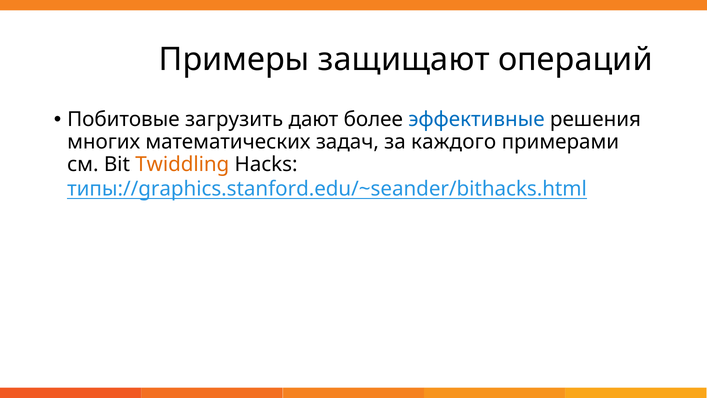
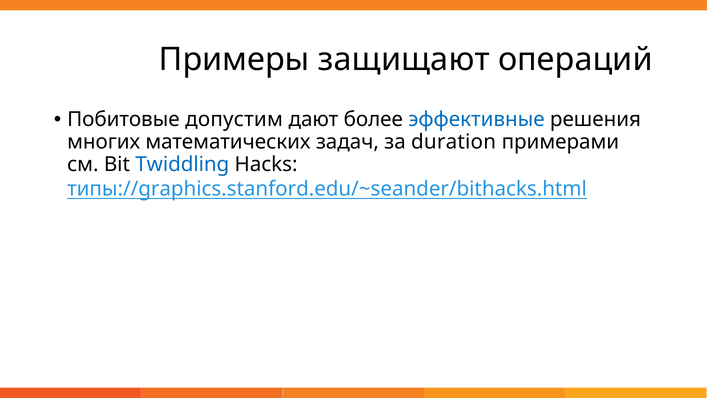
загрузить: загрузить -> допустим (234, 120)
каждого: каждого -> duration (454, 142)
Twiddling colour: orange -> blue (182, 164)
